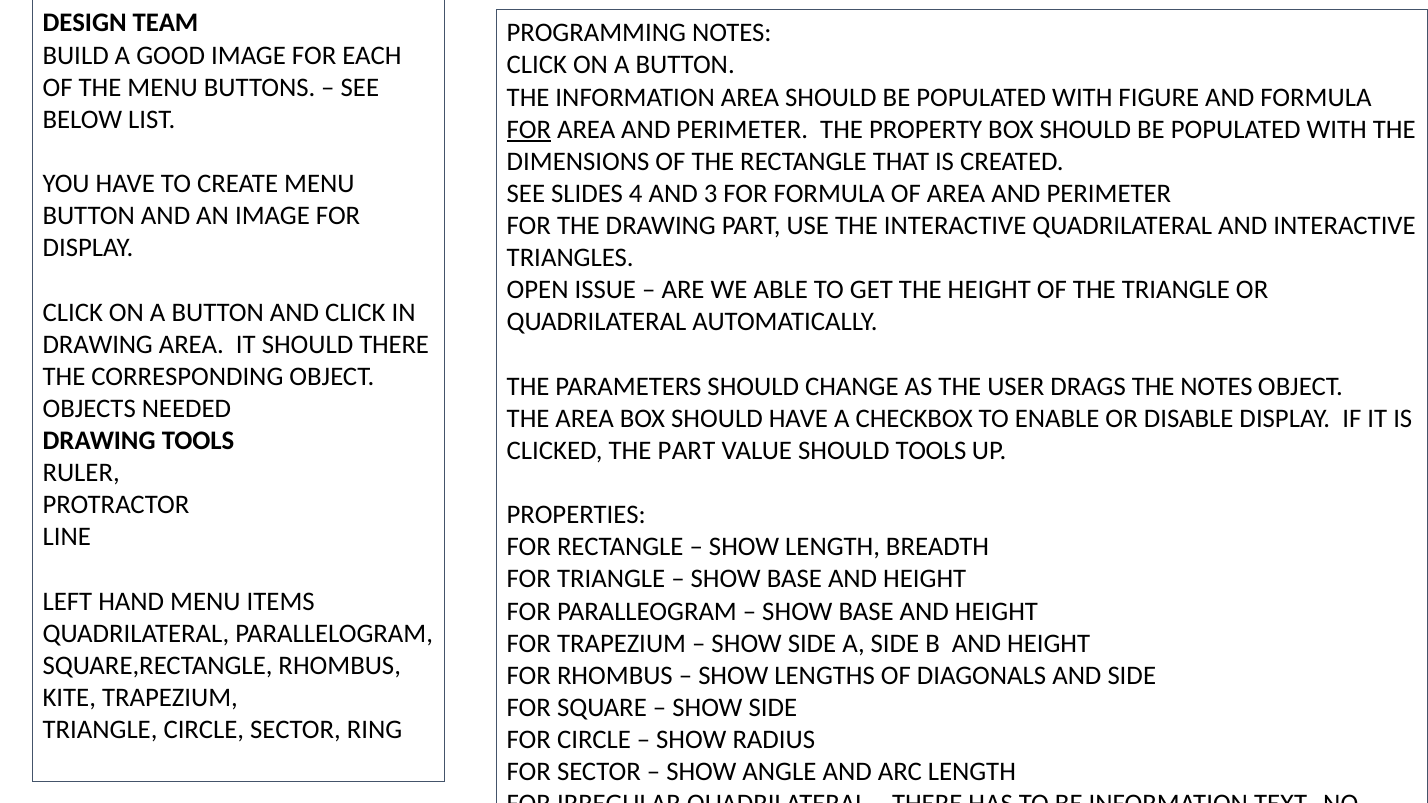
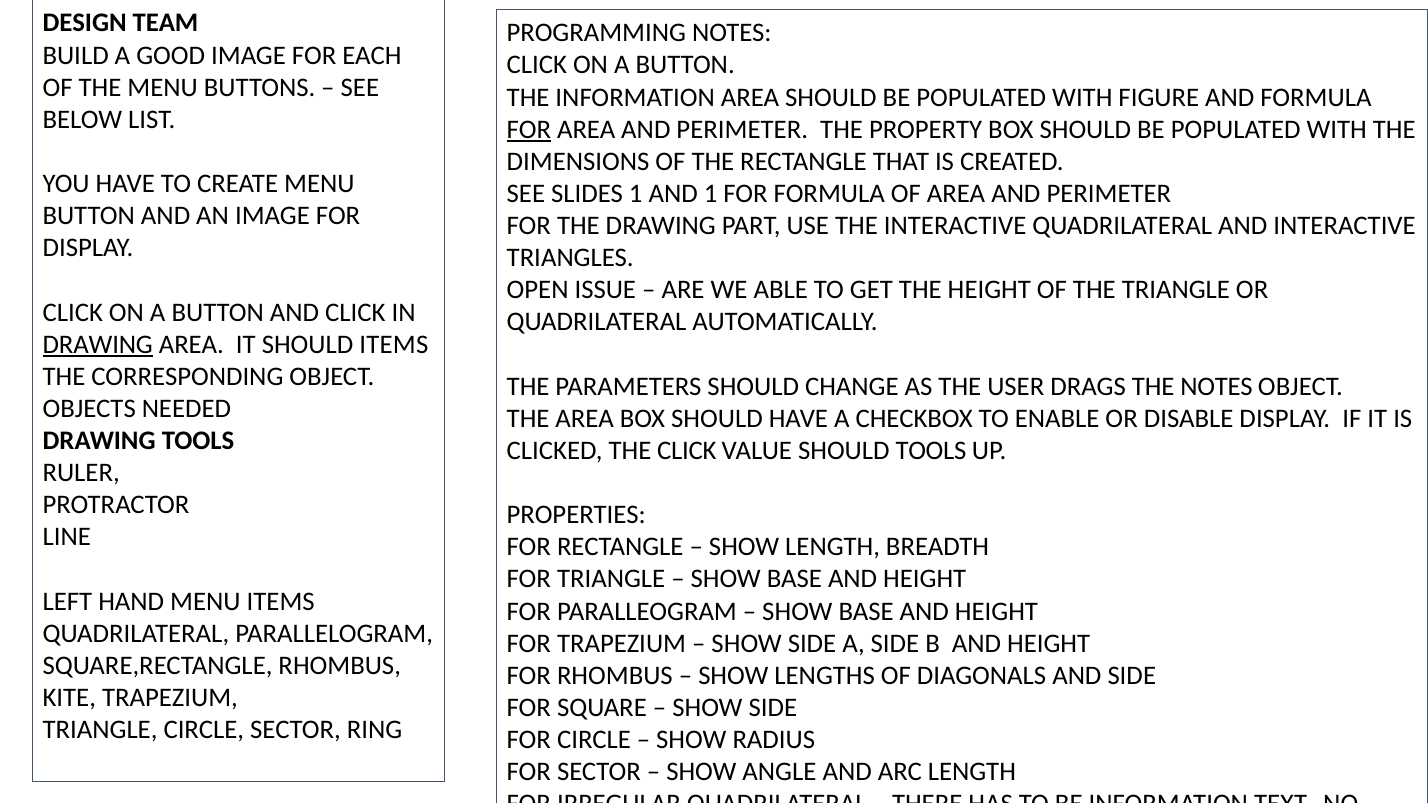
SLIDES 4: 4 -> 1 (636, 194)
AND 3: 3 -> 1 (711, 194)
DRAWING underline: none -> present (98, 344)
SHOULD THERE: THERE -> ITEMS (394, 344)
THE PART: PART -> CLICK (687, 451)
